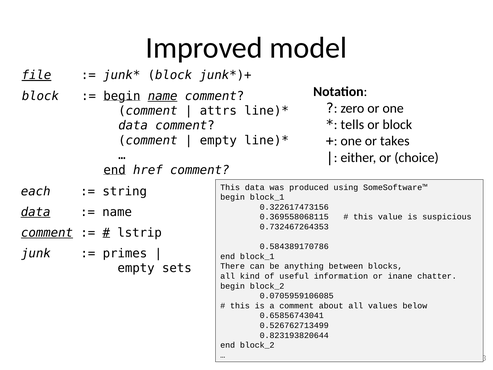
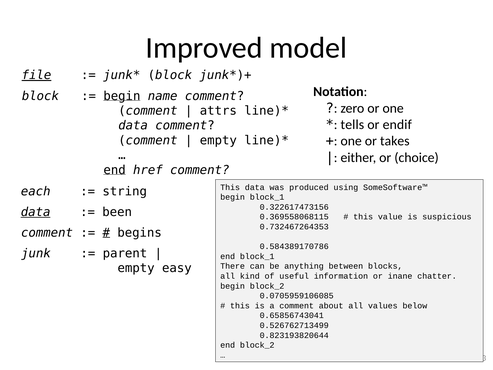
name underline: present -> none (163, 96)
or block: block -> endif (397, 125)
name: name -> been (117, 212)
comment underline: present -> none (47, 233)
lstrip: lstrip -> begins (140, 233)
primes: primes -> parent (125, 253)
sets: sets -> easy (177, 268)
